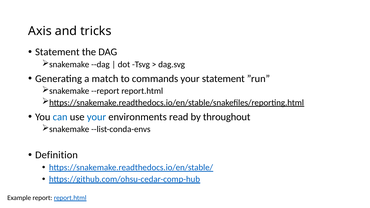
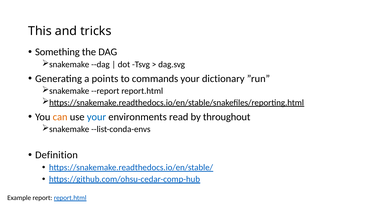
Axis: Axis -> This (40, 31)
Statement: Statement -> Something (57, 52)
match: match -> points (105, 79)
your statement: statement -> dictionary (223, 79)
can colour: blue -> orange (60, 117)
